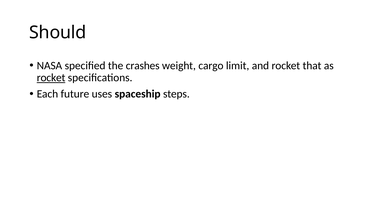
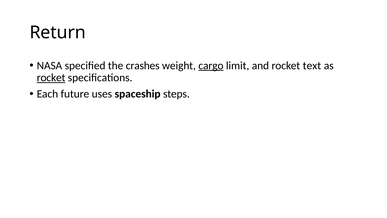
Should: Should -> Return (58, 33)
cargo underline: none -> present (211, 65)
that: that -> text (312, 65)
